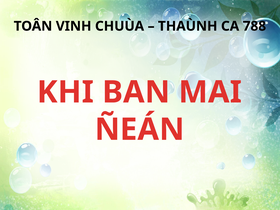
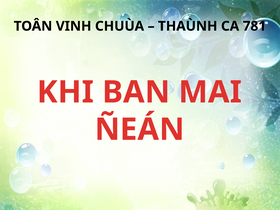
788: 788 -> 781 (254, 26)
